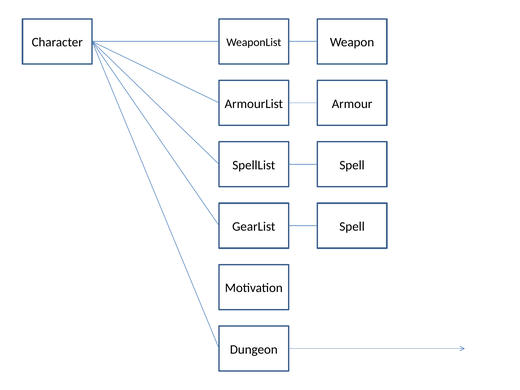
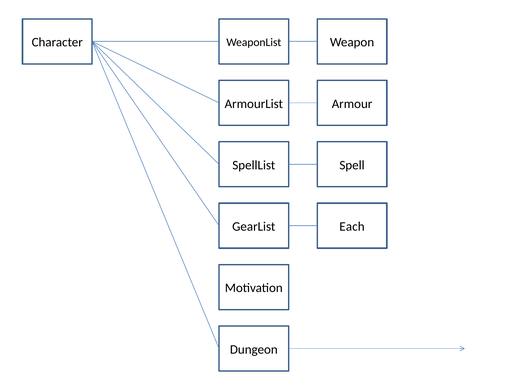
Spell: Spell -> Each (352, 227)
